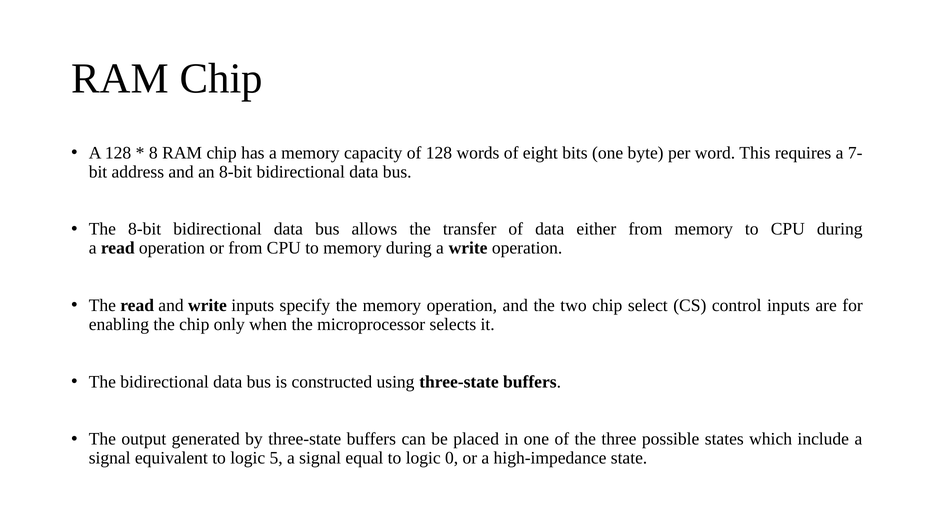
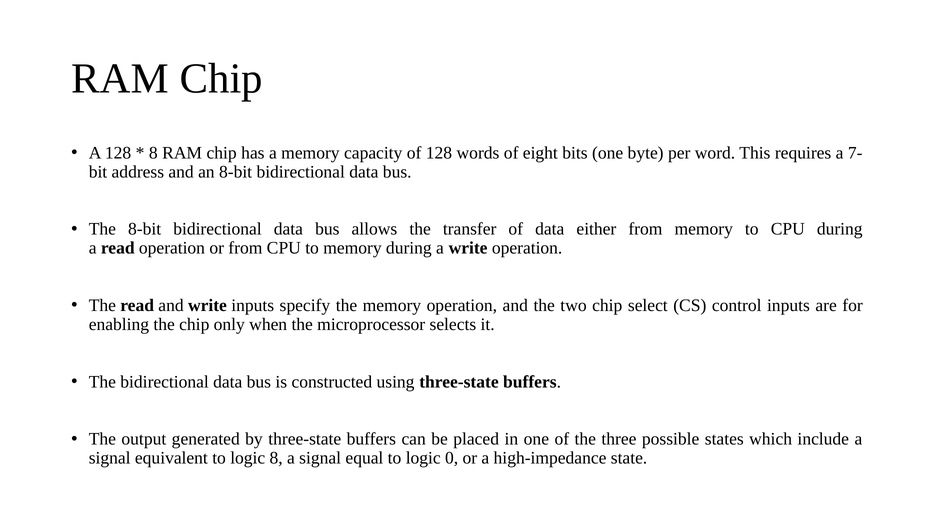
logic 5: 5 -> 8 (276, 458)
